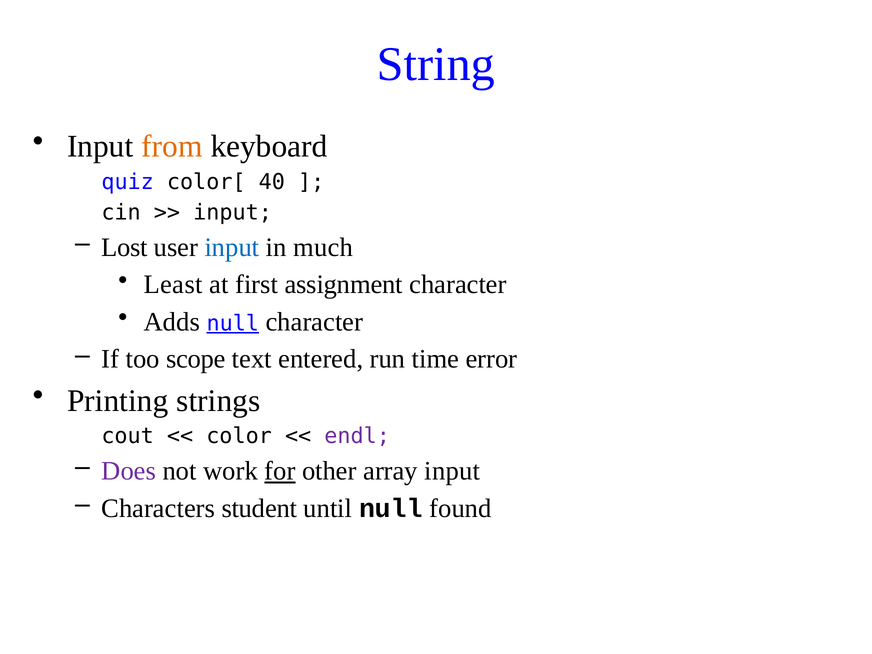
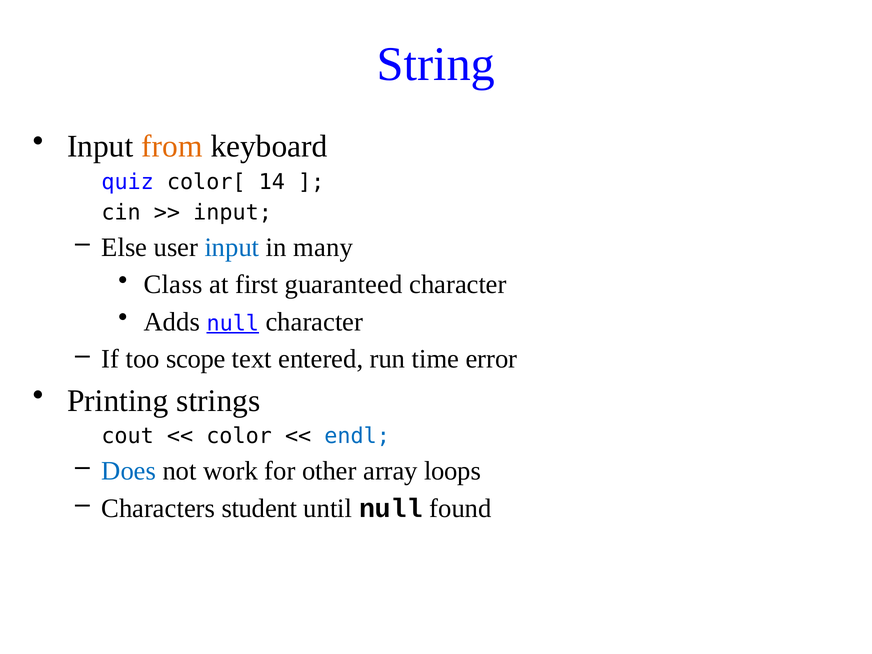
40: 40 -> 14 (272, 182)
Lost: Lost -> Else (124, 247)
much: much -> many (323, 247)
Least: Least -> Class (173, 285)
assignment: assignment -> guaranteed (344, 285)
endl colour: purple -> blue (357, 436)
Does colour: purple -> blue (129, 471)
for underline: present -> none (280, 471)
array input: input -> loops (453, 471)
